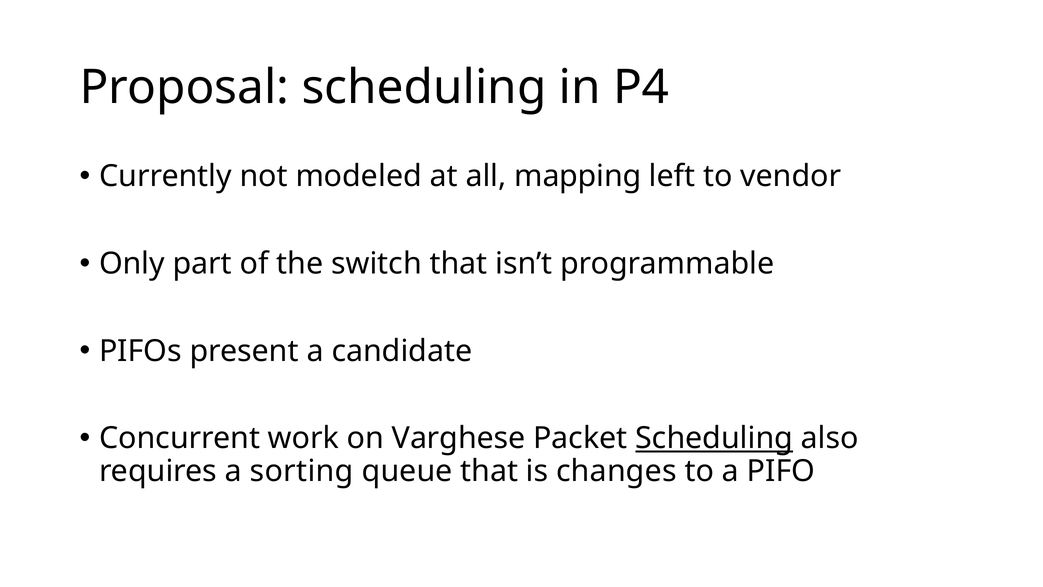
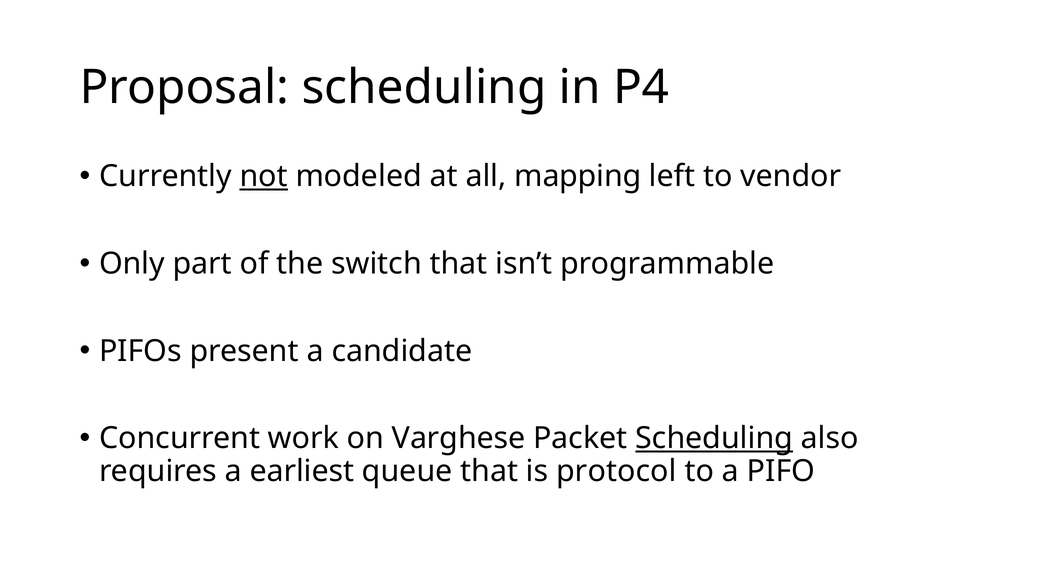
not underline: none -> present (264, 176)
sorting: sorting -> earliest (302, 471)
changes: changes -> protocol (616, 471)
